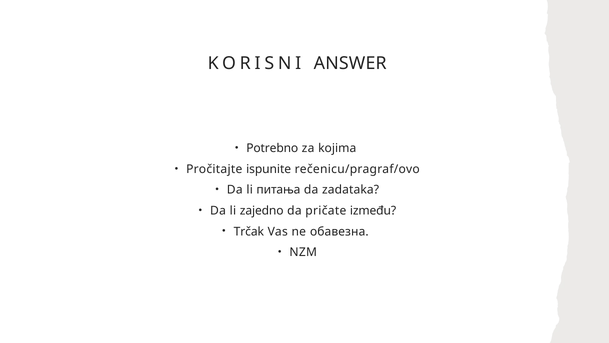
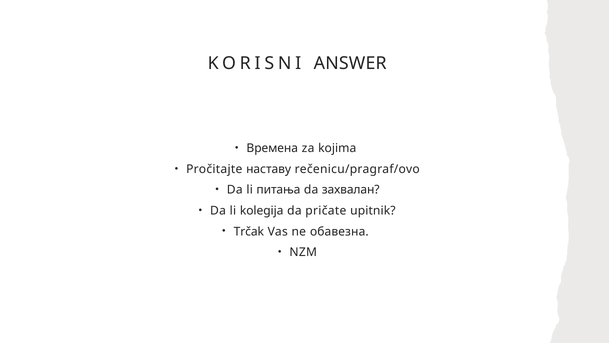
Potrebno: Potrebno -> Времена (272, 148)
ispunite: ispunite -> наставу (269, 169)
zadataka: zadataka -> захвалан (351, 190)
zajedno: zajedno -> kolegija (262, 210)
između: između -> upitnik (373, 210)
